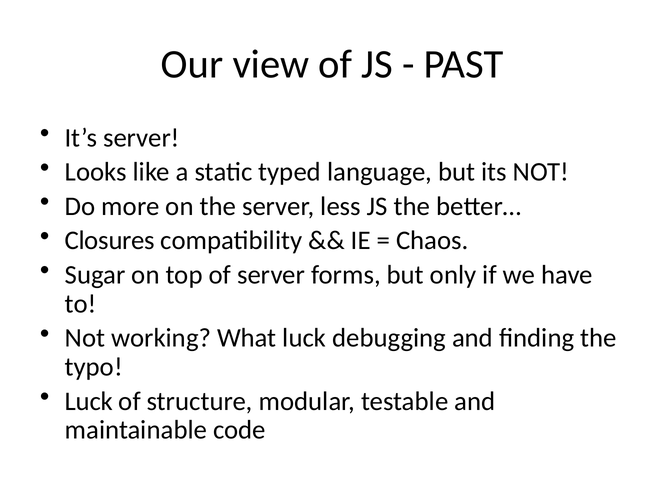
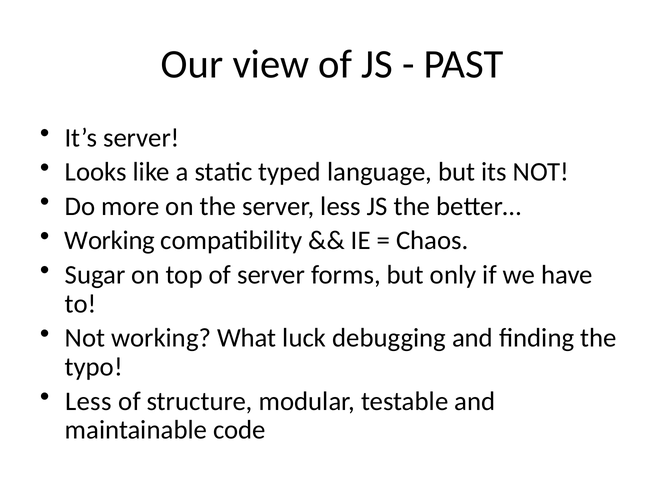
Closures: Closures -> Working (110, 240)
Luck: Luck -> Less (88, 401)
